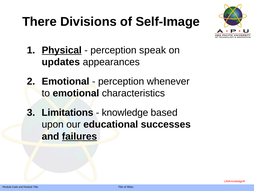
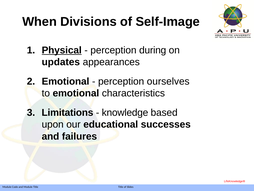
There: There -> When (39, 22)
speak: speak -> during (153, 50)
whenever: whenever -> ourselves (168, 81)
failures underline: present -> none (79, 136)
